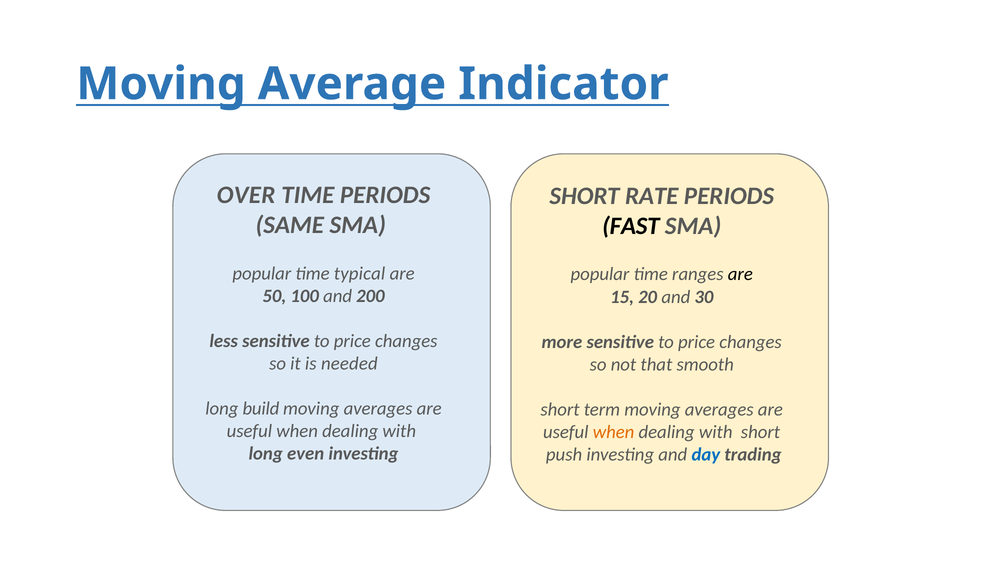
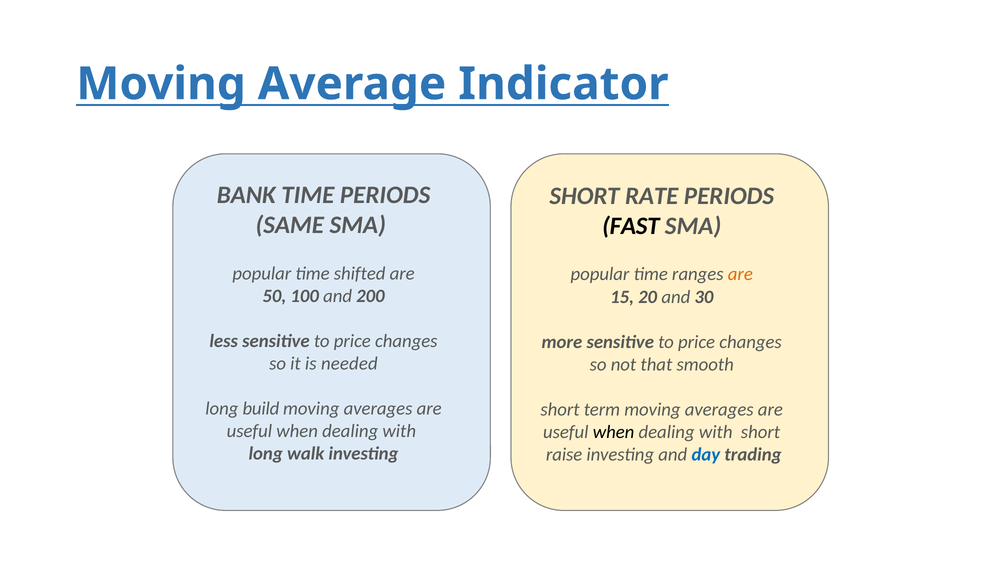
OVER: OVER -> BANK (246, 195)
typical: typical -> shifted (360, 273)
are colour: black -> orange (740, 274)
when colour: orange -> black (614, 432)
even: even -> walk (306, 453)
push: push -> raise (564, 454)
